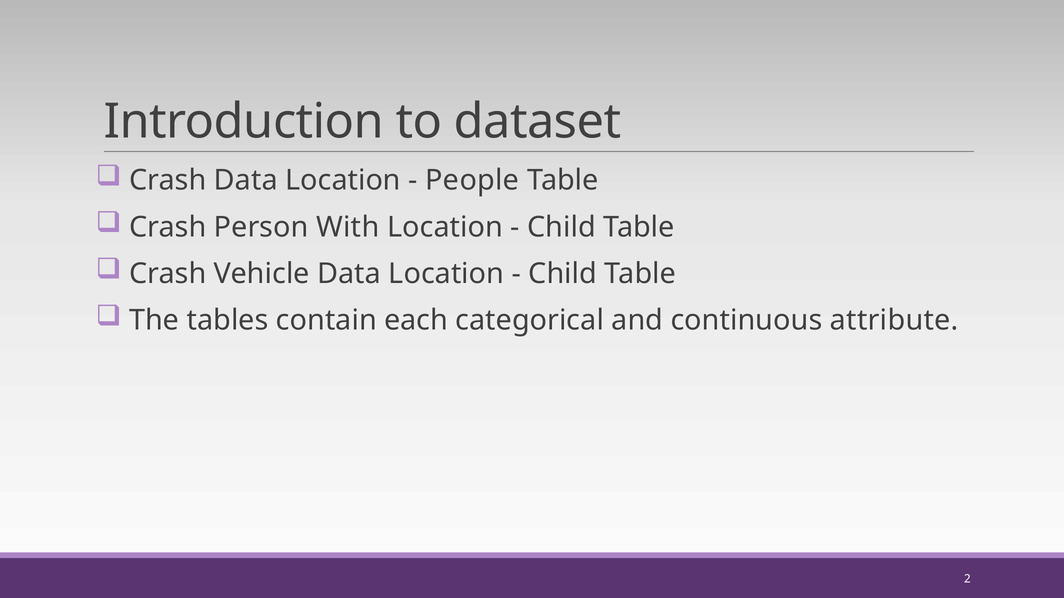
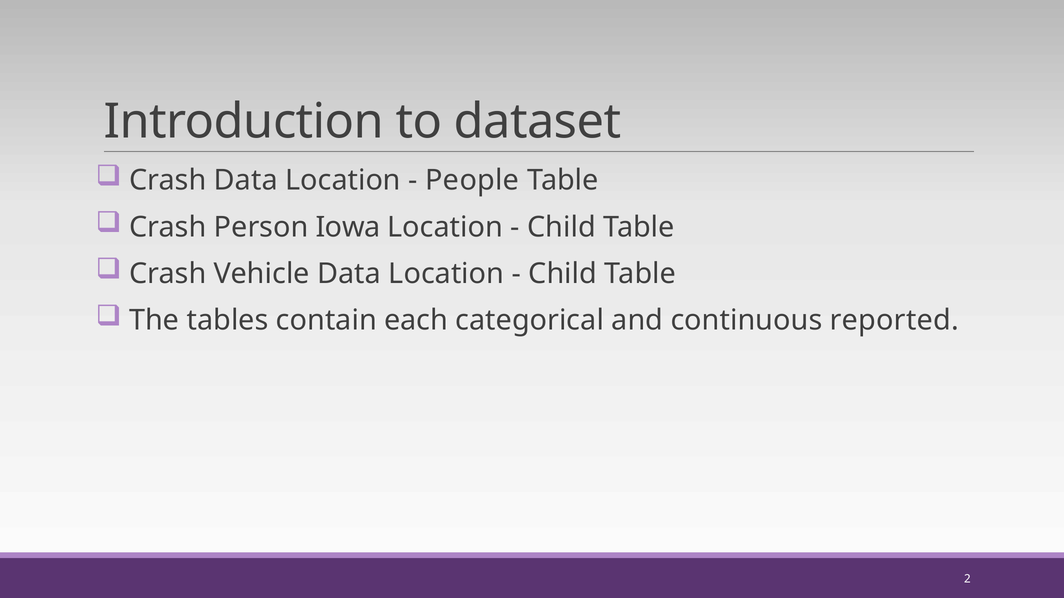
With: With -> Iowa (348, 227)
attribute: attribute -> reported (894, 321)
